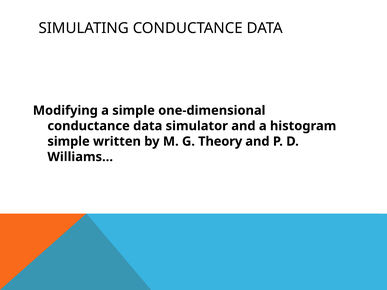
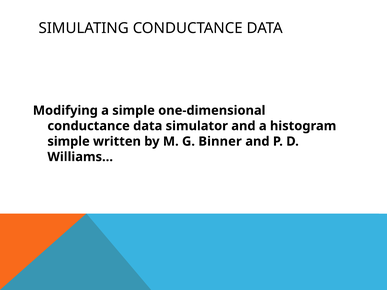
Theory: Theory -> Binner (220, 142)
